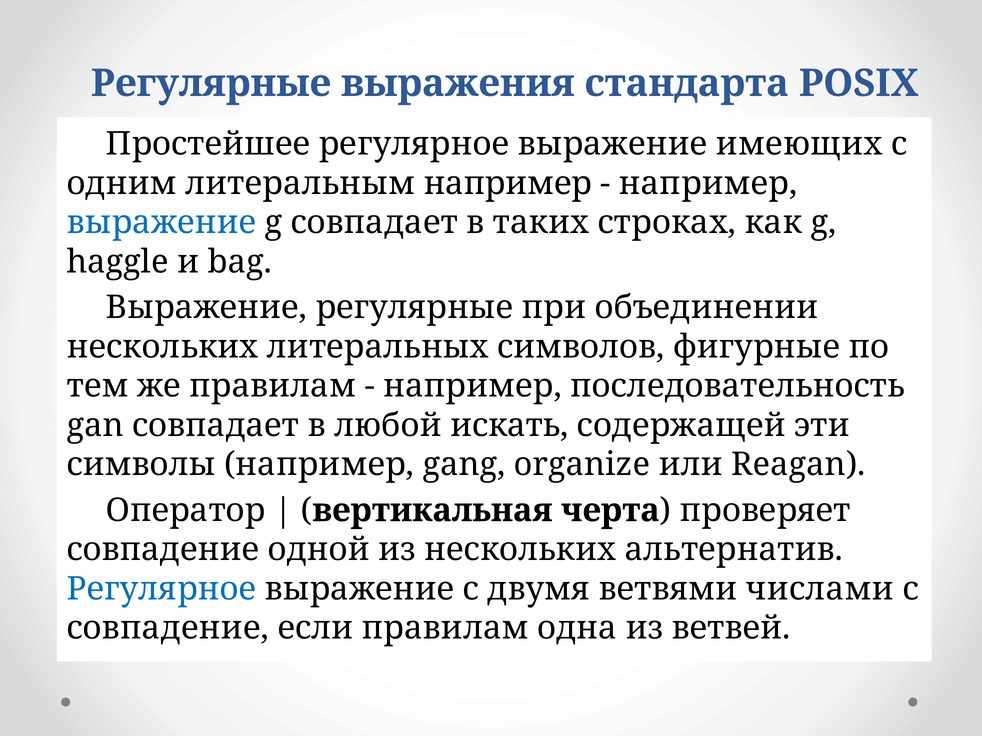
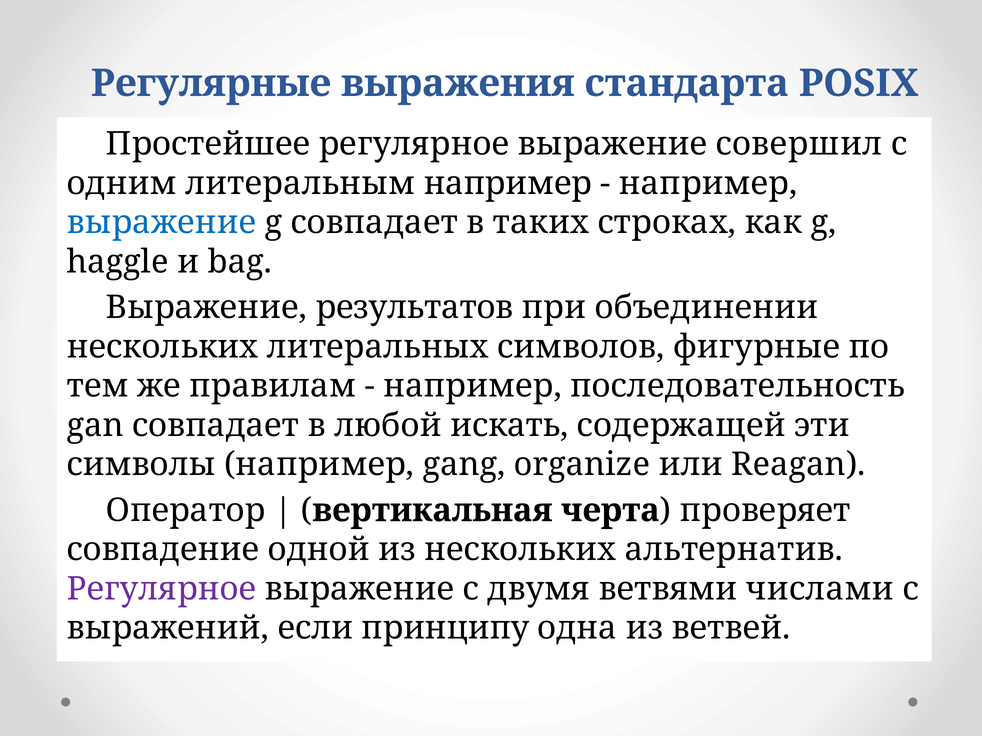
имеющих: имеющих -> совершил (799, 144)
Выражение регулярные: регулярные -> результатов (415, 308)
Регулярное colour: blue -> purple (161, 589)
совпадение: совпадение -> выражений (168, 629)
если правилам: правилам -> принципу (445, 629)
